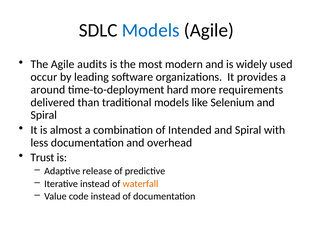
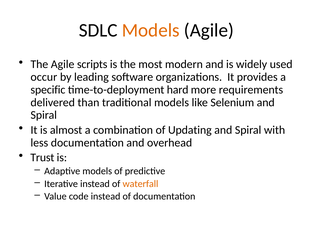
Models colour: blue -> orange (151, 30)
audits: audits -> scripts (92, 64)
around: around -> specific (48, 90)
Intended: Intended -> Updating (190, 130)
Adaptive release: release -> models (97, 171)
